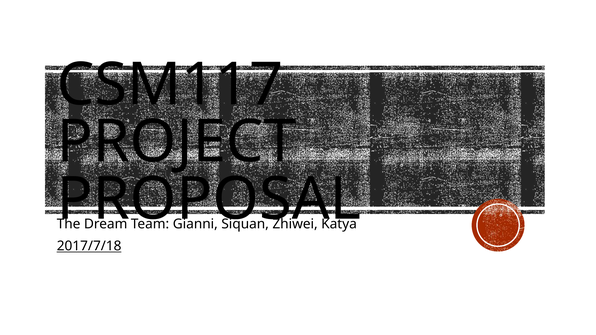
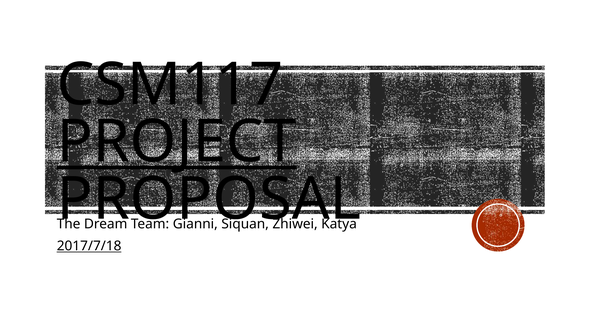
PROJECT underline: none -> present (177, 142)
